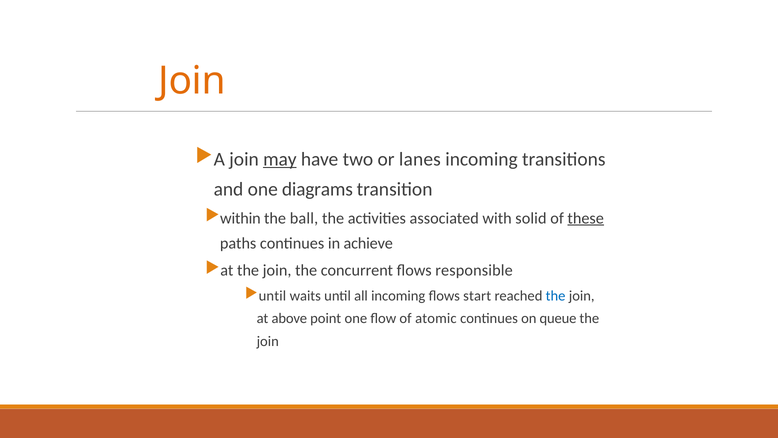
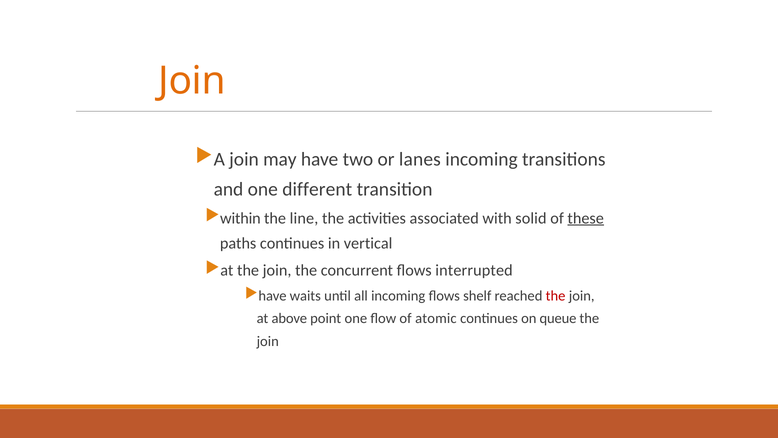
may underline: present -> none (280, 159)
diagrams: diagrams -> different (317, 189)
ball: ball -> line (304, 218)
achieve: achieve -> vertical (368, 243)
responsible: responsible -> interrupted (474, 270)
until: until -> have (273, 295)
start: start -> shelf (477, 295)
the colour: blue -> red (556, 295)
